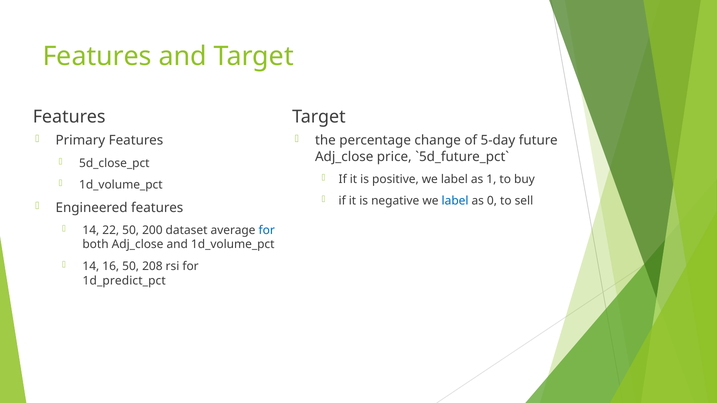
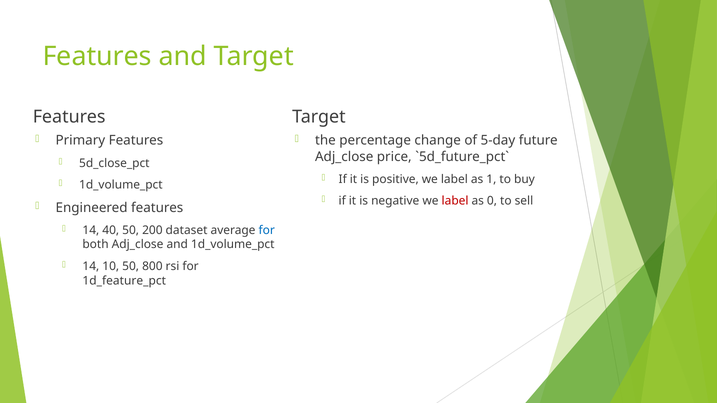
label colour: blue -> red (455, 201)
22: 22 -> 40 (111, 230)
16: 16 -> 10 (111, 266)
208: 208 -> 800 (152, 266)
1d_predict_pct: 1d_predict_pct -> 1d_feature_pct (124, 281)
